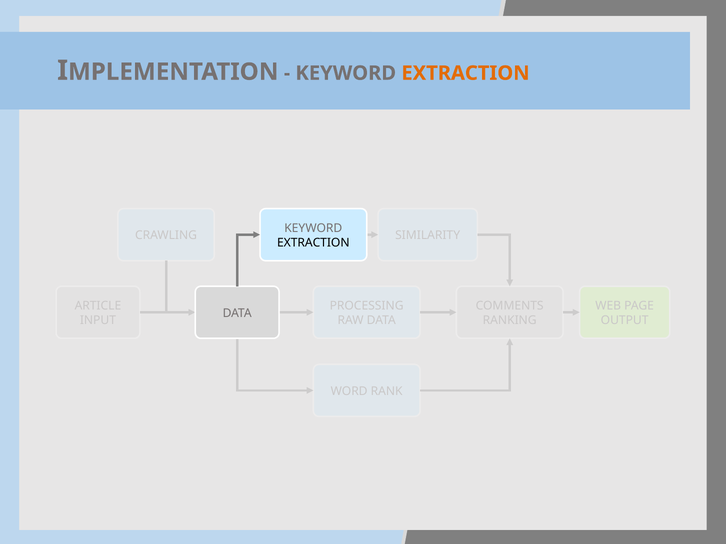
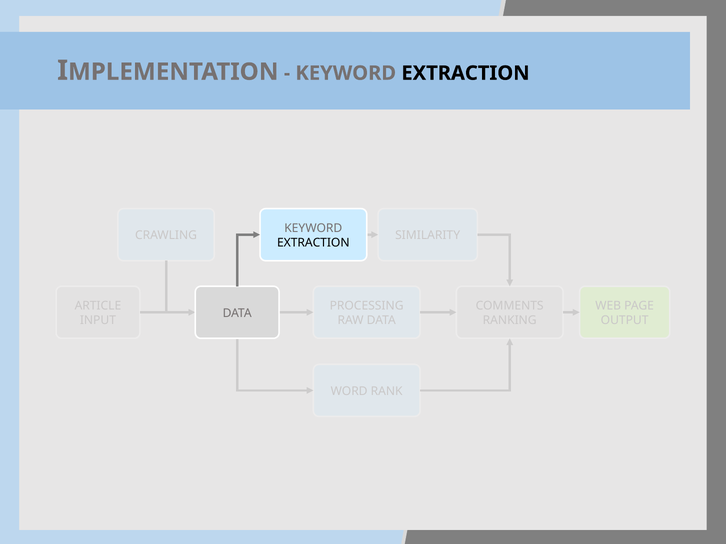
EXTRACTION colour: orange -> black (465, 73)
